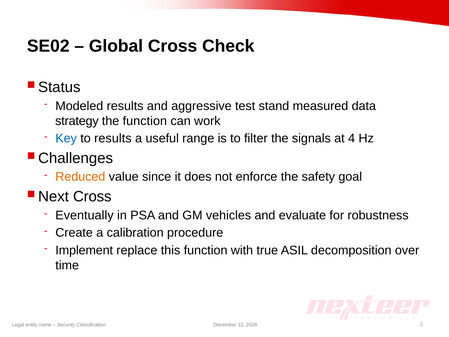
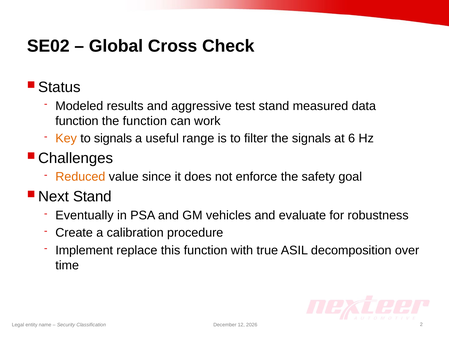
strategy: strategy -> function (77, 121)
Key colour: blue -> orange (66, 138)
to results: results -> signals (113, 138)
4: 4 -> 6 (352, 138)
Cross: Cross -> Stand (92, 196)
